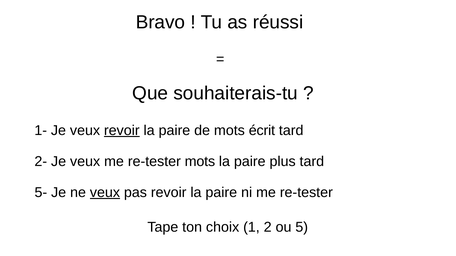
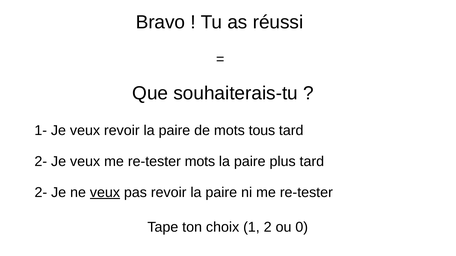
revoir underline: present -> none (122, 131)
écrit: écrit -> tous (262, 131)
5-: 5- -> 2- (41, 193)
5: 5 -> 0 (302, 227)
